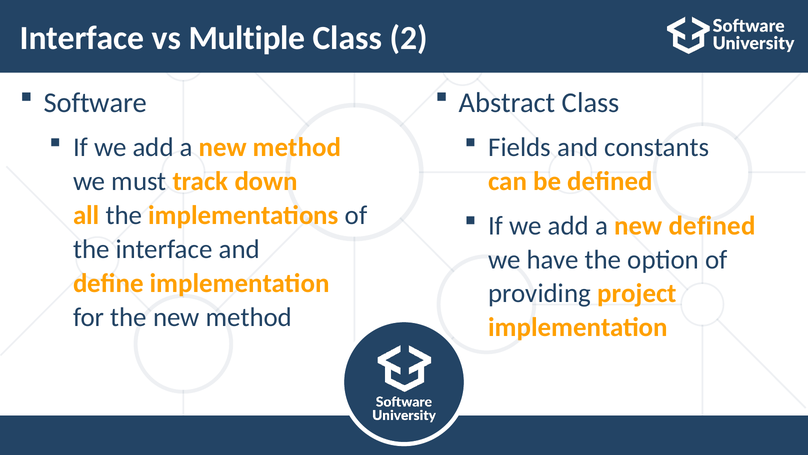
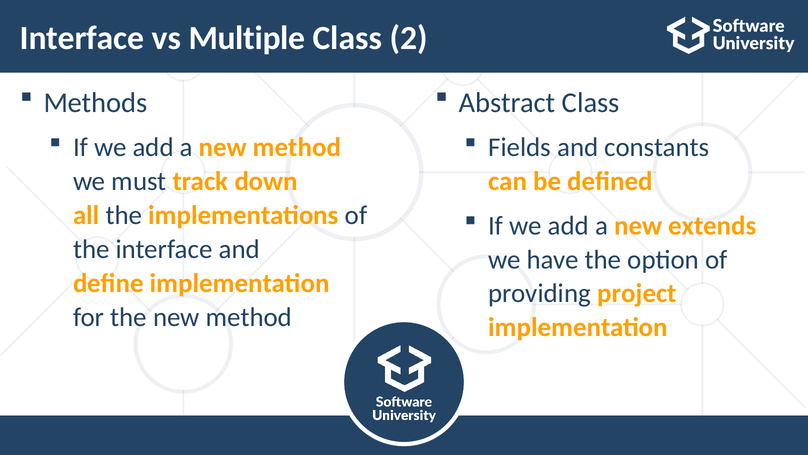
Software: Software -> Methods (95, 102)
new defined: defined -> extends (712, 225)
